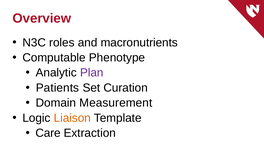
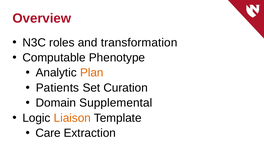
macronutrients: macronutrients -> transformation (139, 42)
Plan colour: purple -> orange (92, 72)
Measurement: Measurement -> Supplemental (116, 103)
